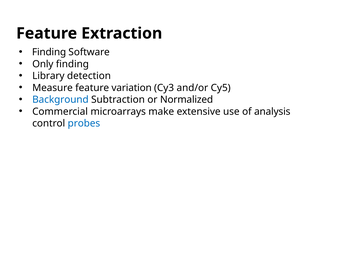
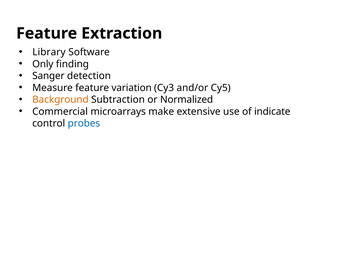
Finding: Finding -> Library (49, 52)
Library: Library -> Sanger (48, 76)
Background colour: blue -> orange (60, 100)
analysis: analysis -> indicate (272, 112)
